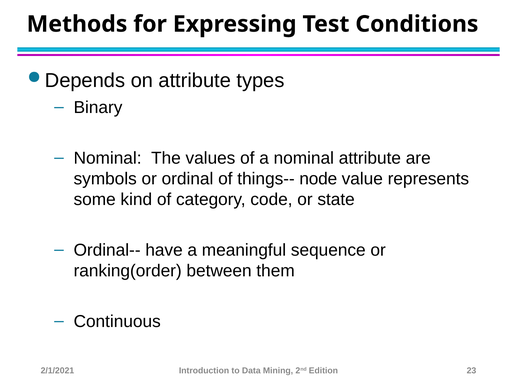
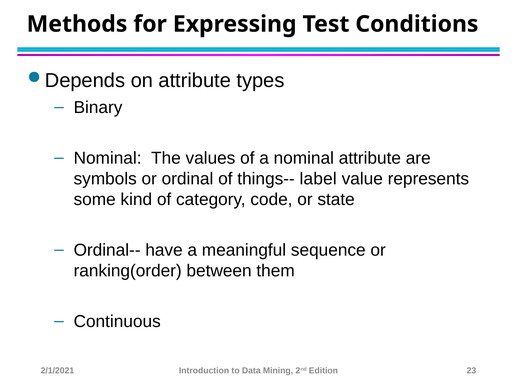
node: node -> label (318, 179)
